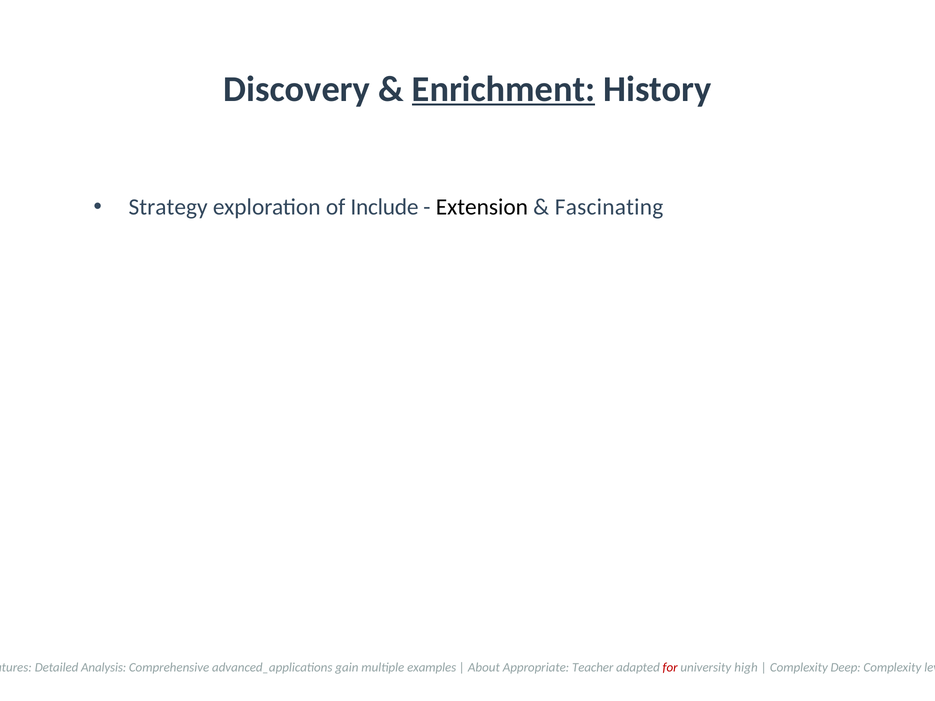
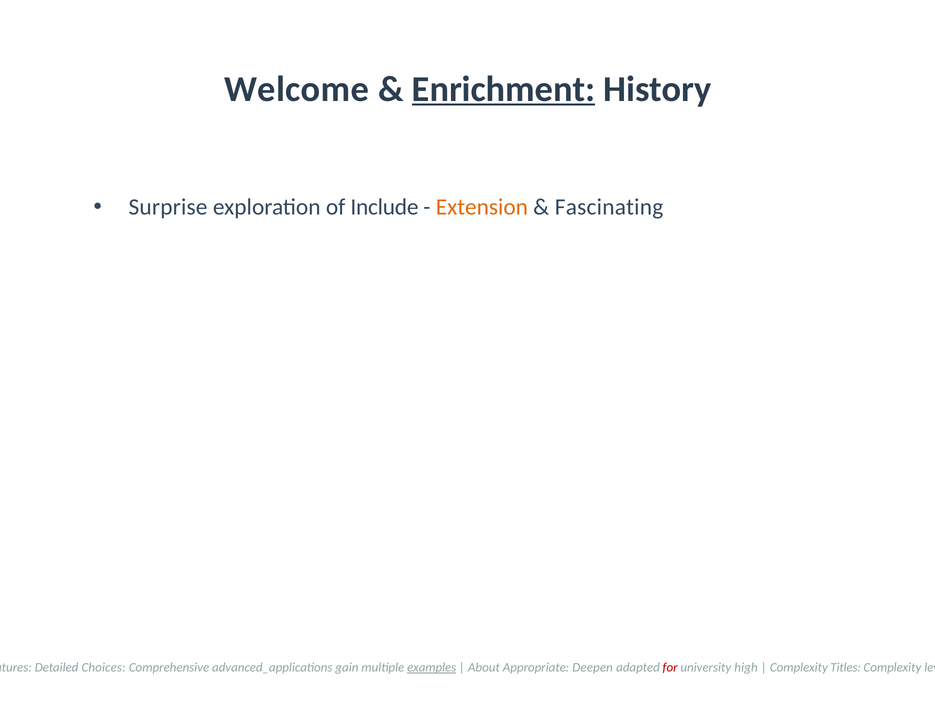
Discovery: Discovery -> Welcome (297, 89)
Strategy: Strategy -> Surprise (168, 207)
Extension colour: black -> orange (482, 207)
Analysis: Analysis -> Choices (104, 668)
examples underline: none -> present (432, 668)
Teacher: Teacher -> Deepen (593, 668)
Deep: Deep -> Titles (846, 668)
